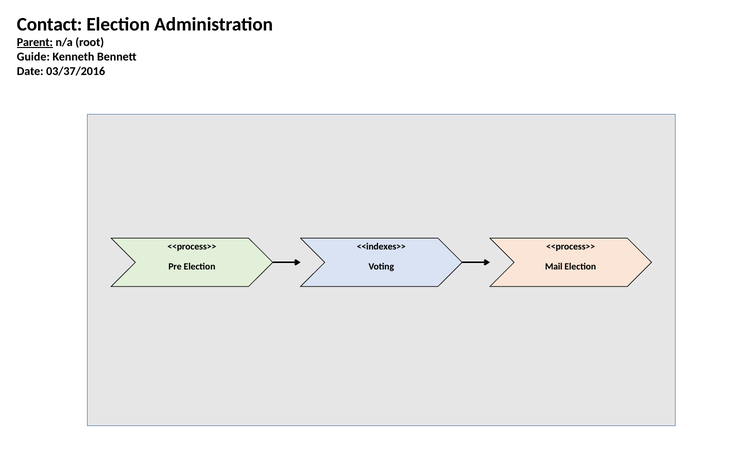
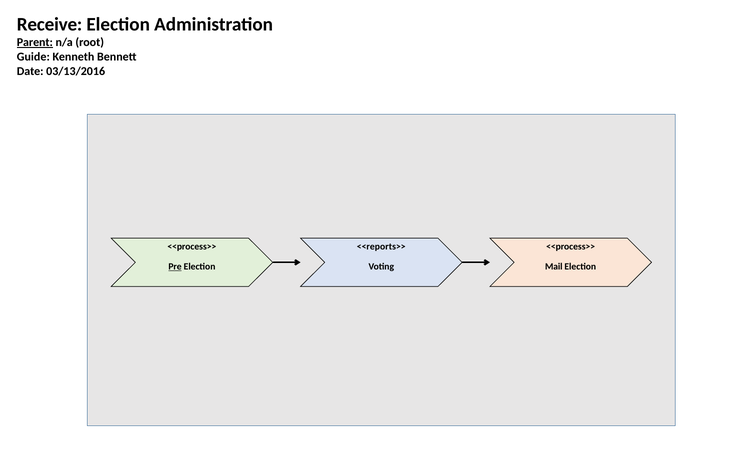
Contact: Contact -> Receive (50, 24)
03/37/2016: 03/37/2016 -> 03/13/2016 (76, 71)
<<indexes>>: <<indexes>> -> <<reports>> (381, 247)
Pre underline: none -> present (175, 267)
